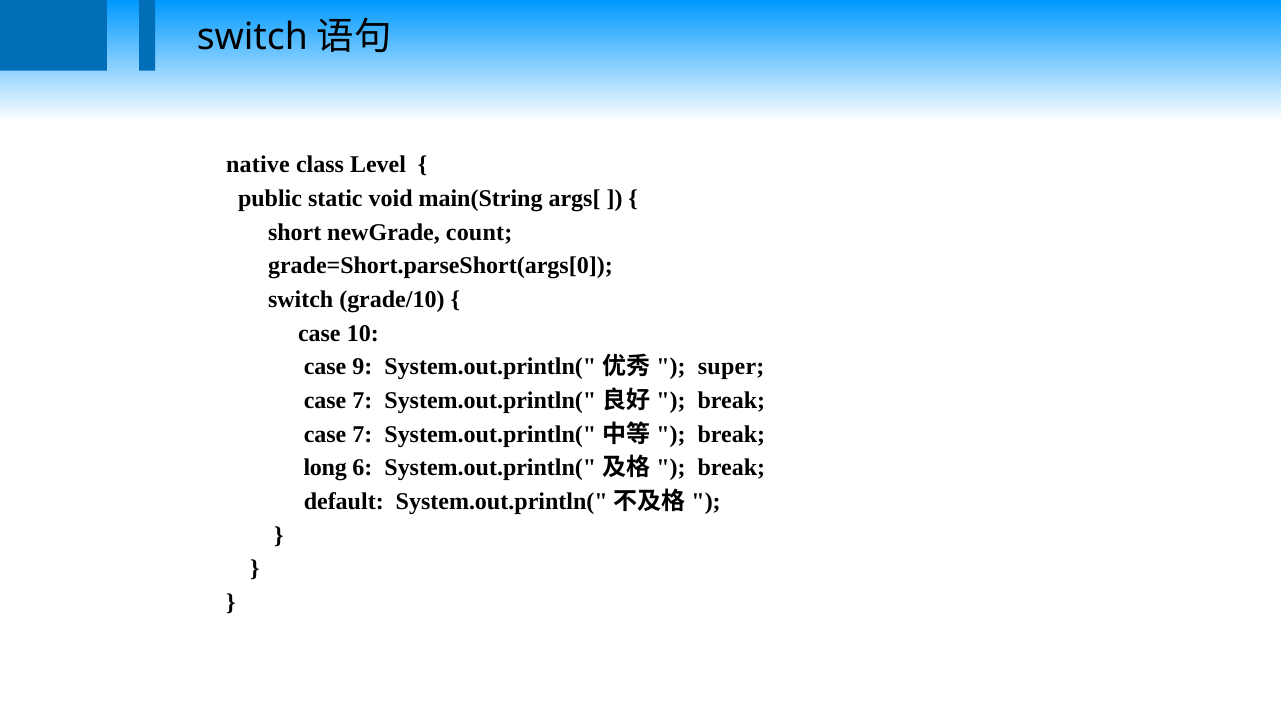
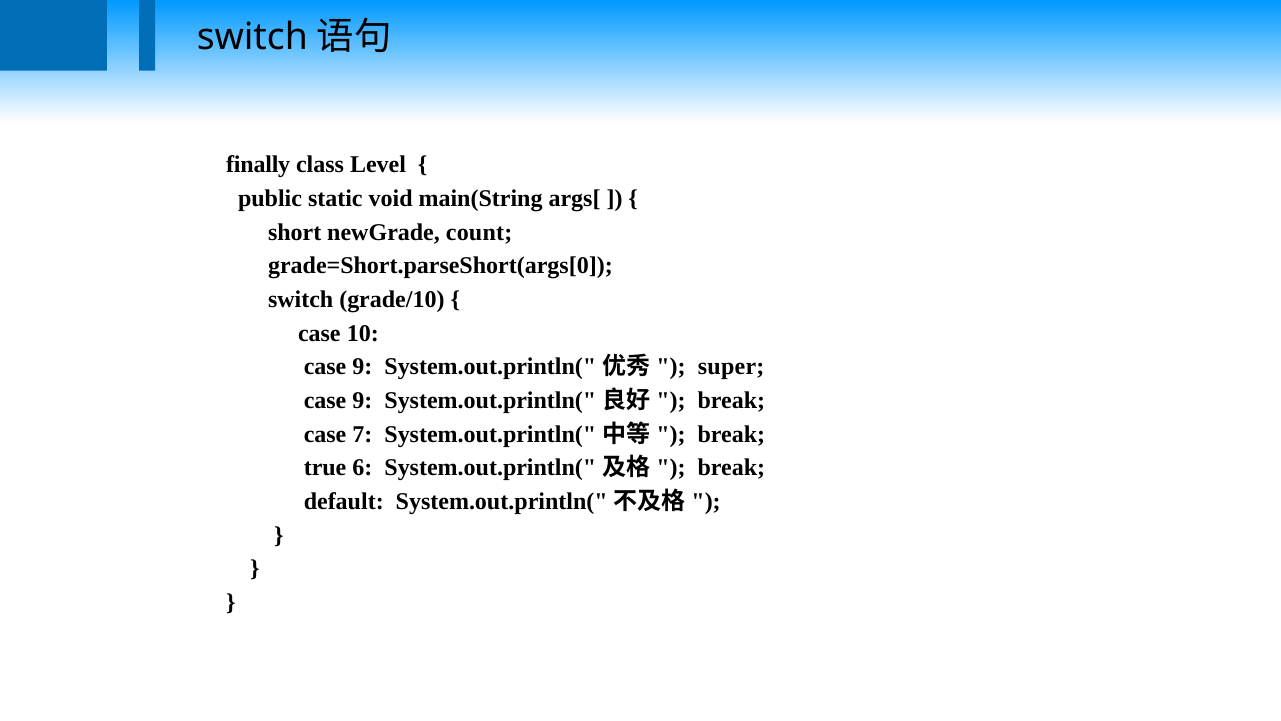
native: native -> finally (258, 165)
7: 7 -> 9 (362, 400)
long: long -> true (325, 468)
